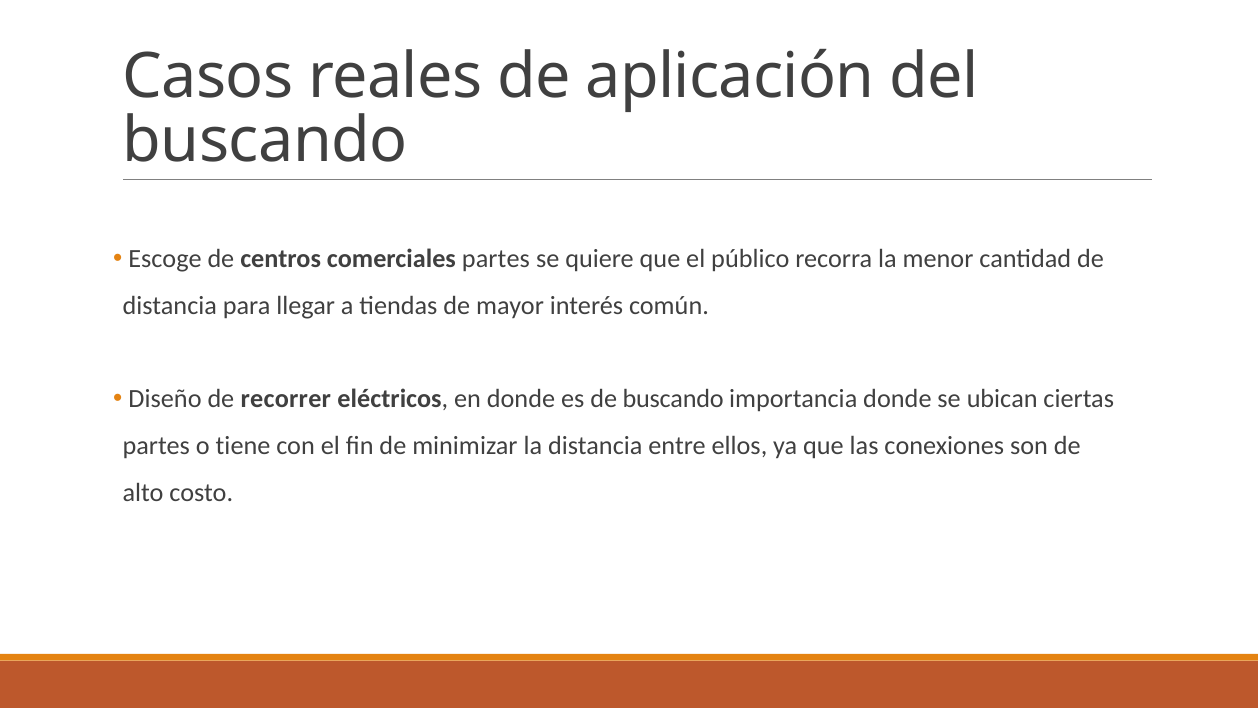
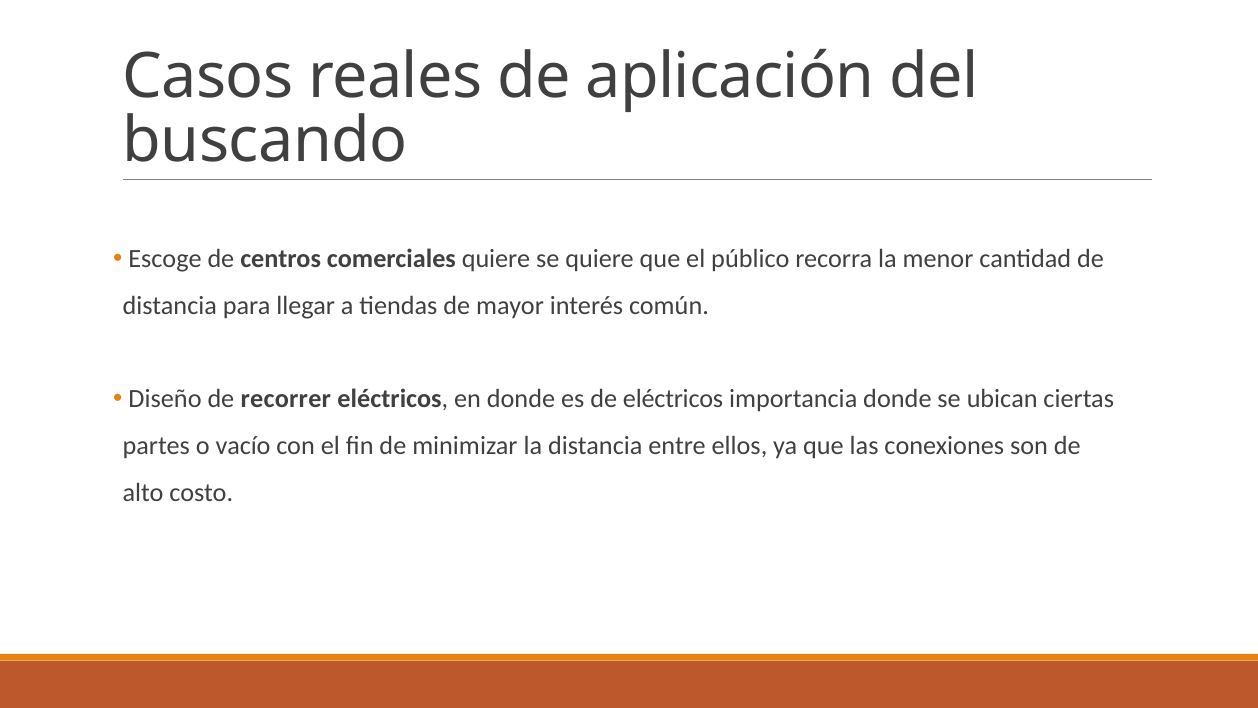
comerciales partes: partes -> quiere (496, 259)
de buscando: buscando -> eléctricos (673, 399)
tiene: tiene -> vacío (243, 446)
